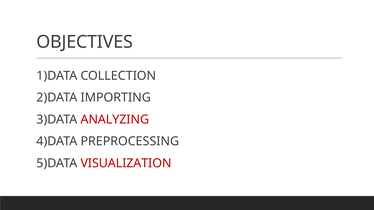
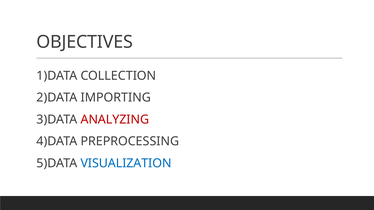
VISUALIZATION colour: red -> blue (126, 164)
